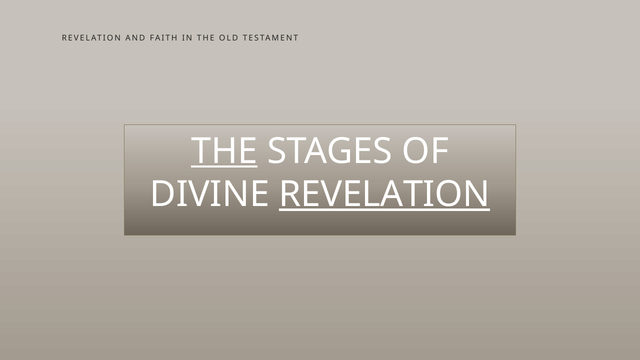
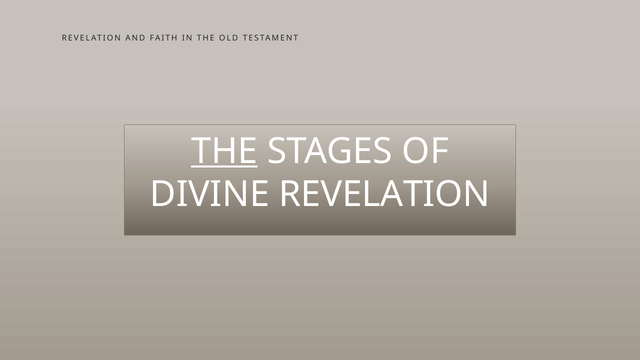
REVELATION underline: present -> none (384, 194)
